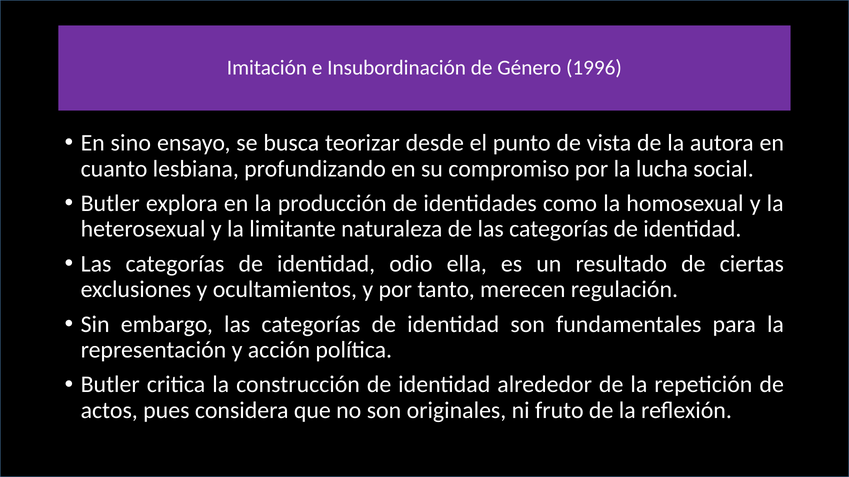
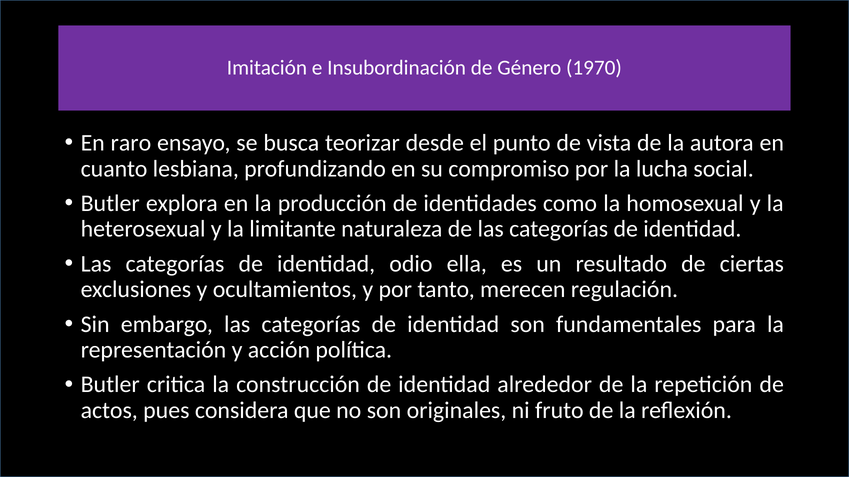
1996: 1996 -> 1970 (594, 68)
sino: sino -> raro (131, 143)
